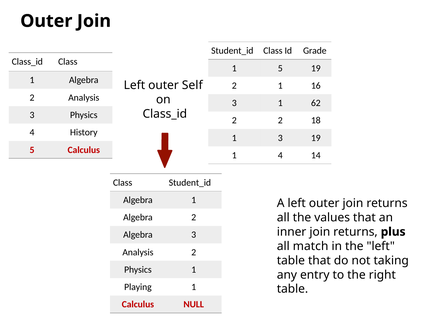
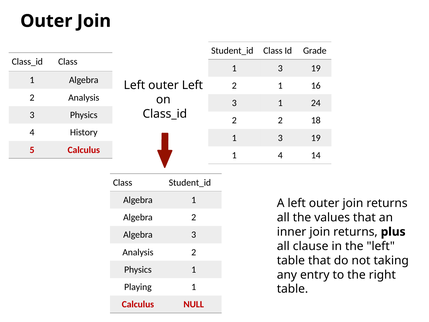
5: 5 -> 3 (280, 68)
outer Self: Self -> Left (192, 85)
62: 62 -> 24 (316, 103)
match: match -> clause (311, 246)
